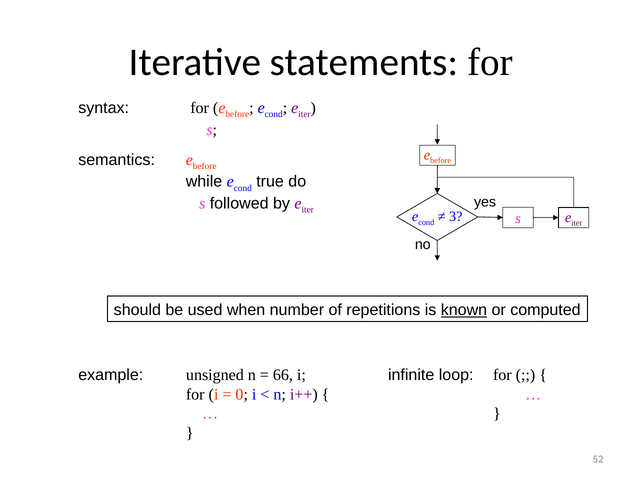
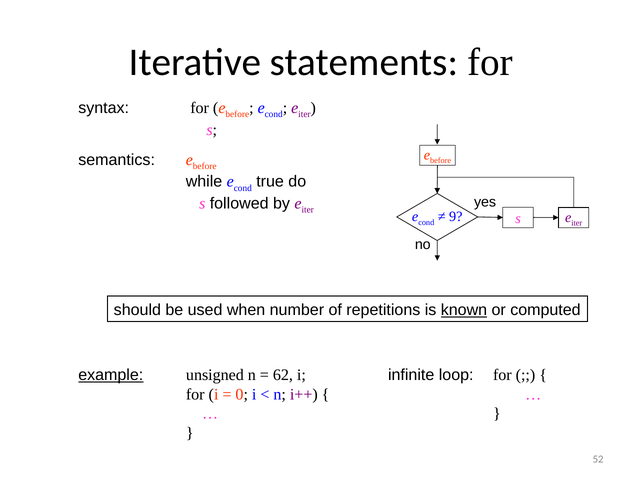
3: 3 -> 9 (456, 217)
example underline: none -> present (111, 375)
66: 66 -> 62 (283, 375)
